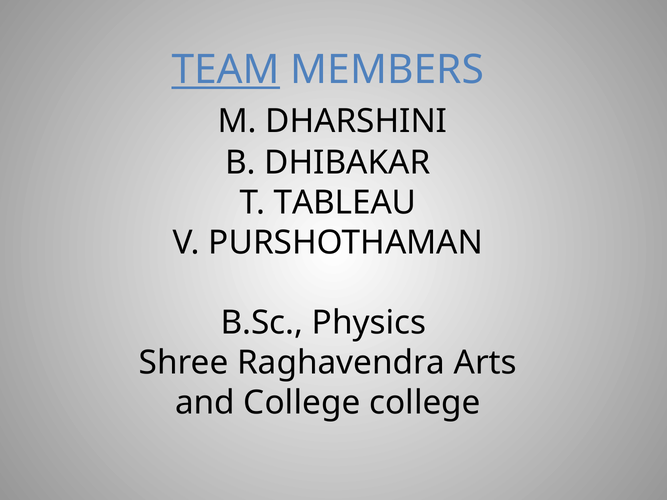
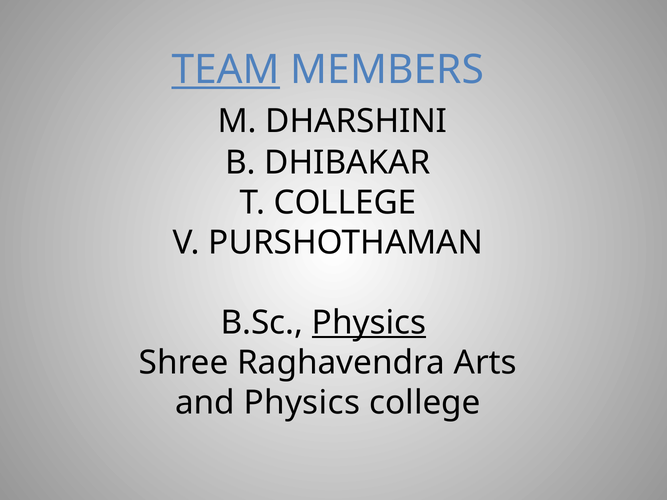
T TABLEAU: TABLEAU -> COLLEGE (345, 203)
Physics underline: none -> present (369, 323)
and College: College -> Physics (302, 403)
